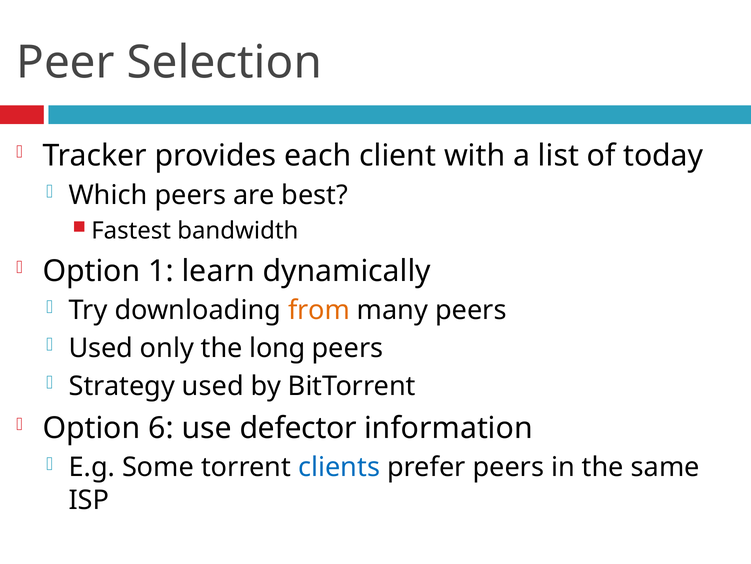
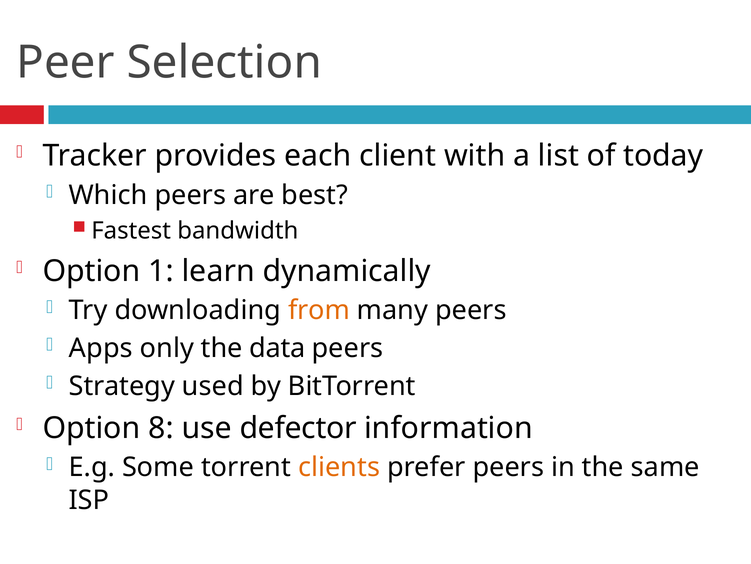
Used: Used -> Apps (101, 348)
long: long -> data (277, 348)
6: 6 -> 8 (161, 427)
clients colour: blue -> orange (339, 467)
